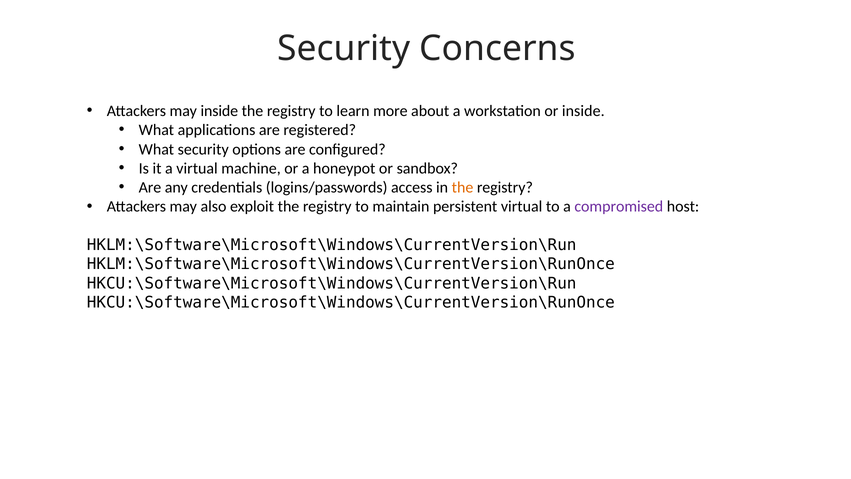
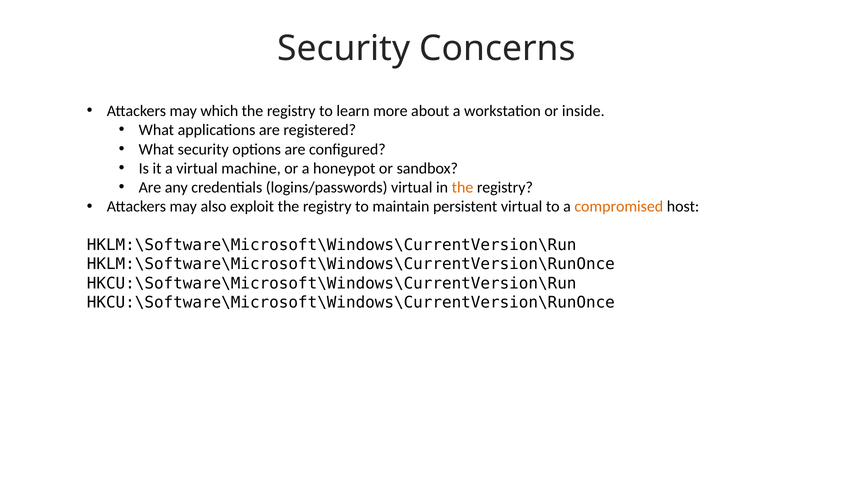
may inside: inside -> which (219, 111)
logins/passwords access: access -> virtual (412, 187)
compromised colour: purple -> orange (619, 207)
